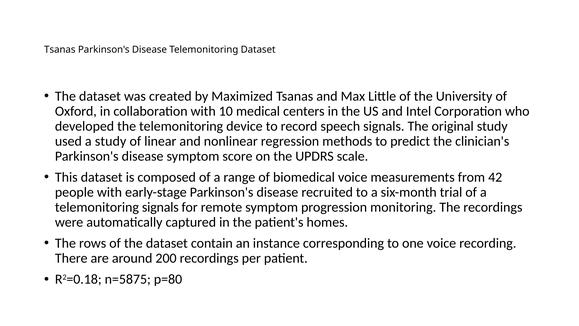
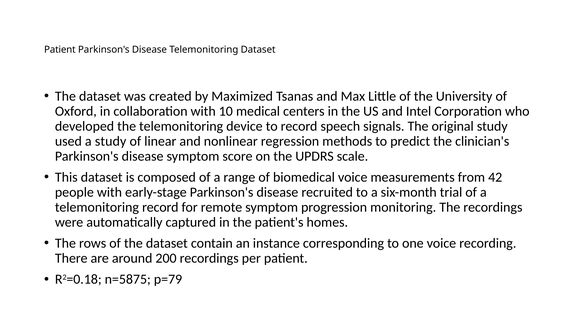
Tsanas: Tsanas -> Patient (60, 49)
telemonitoring signals: signals -> record (160, 207)
p=80: p=80 -> p=79 (168, 279)
